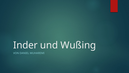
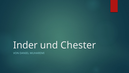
Wußing: Wußing -> Chester (78, 45)
